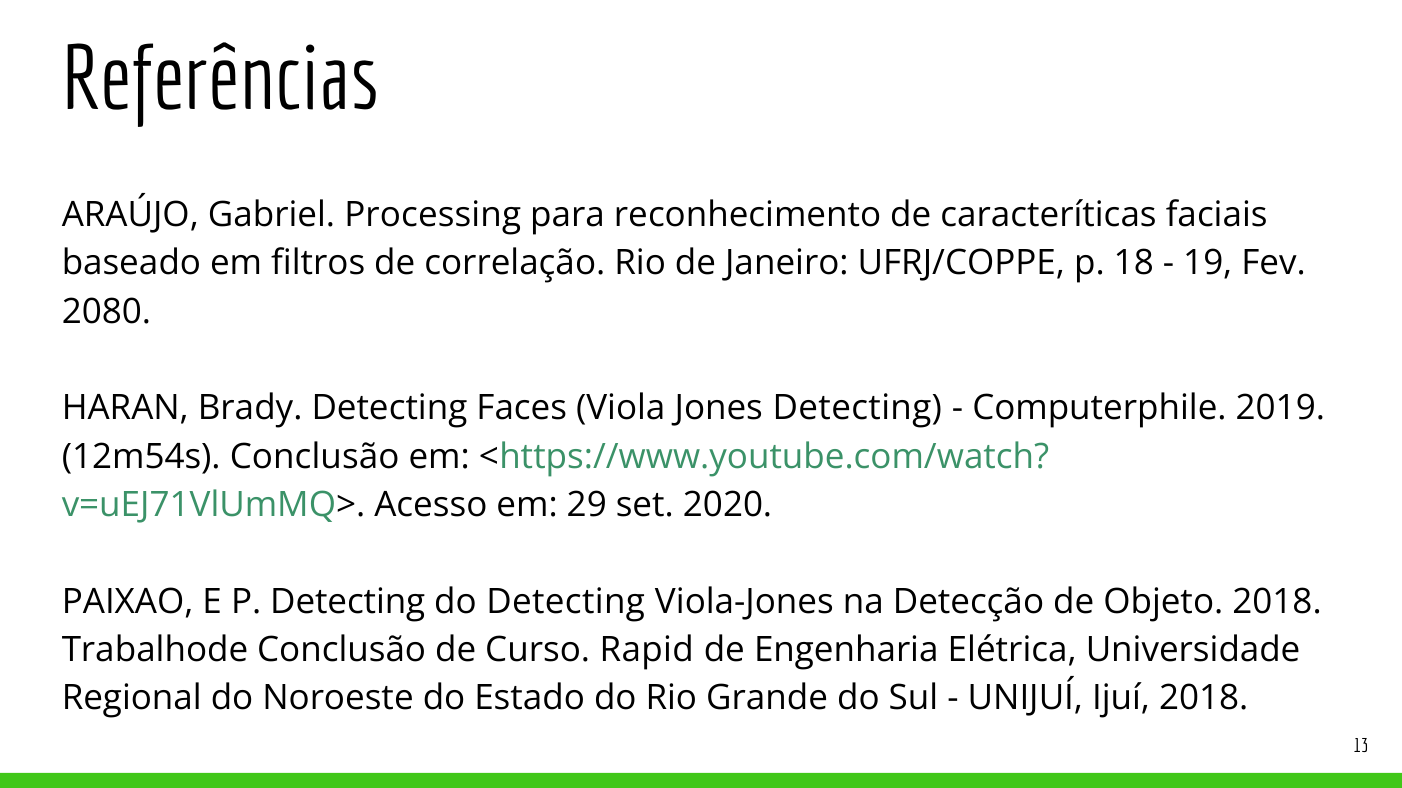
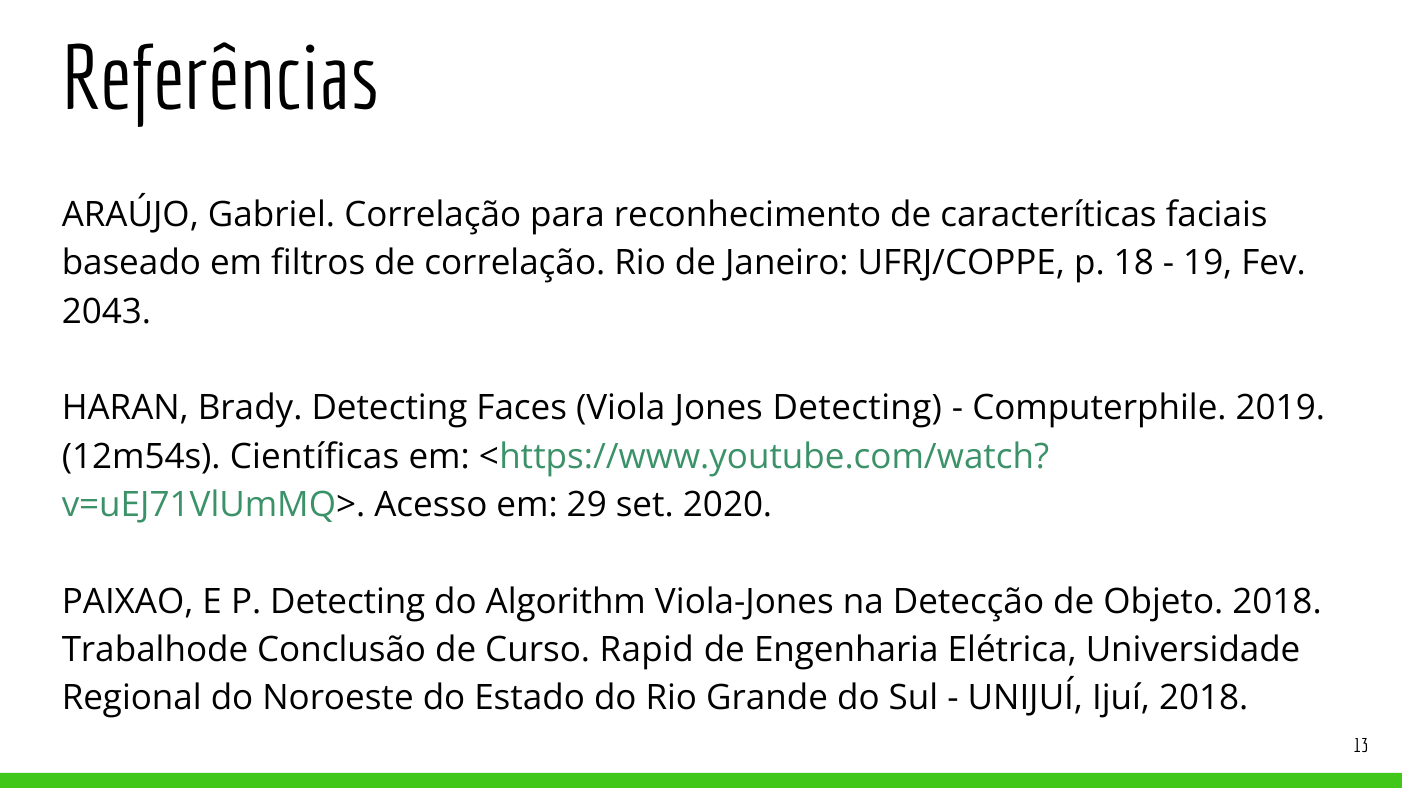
Gabriel Processing: Processing -> Correlação (433, 215)
2080: 2080 -> 2043 (106, 312)
12m54s Conclusão: Conclusão -> Científicas (315, 457)
do Detecting: Detecting -> Algorithm (566, 602)
